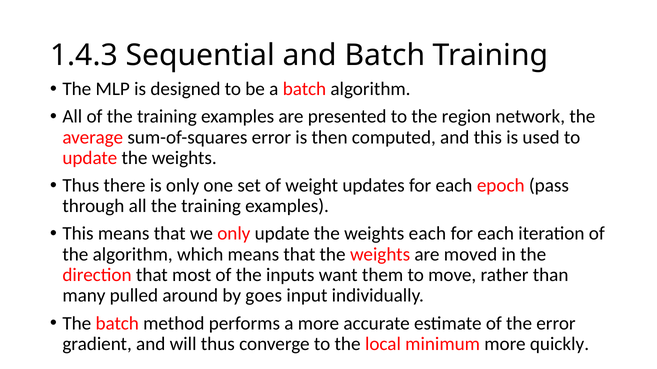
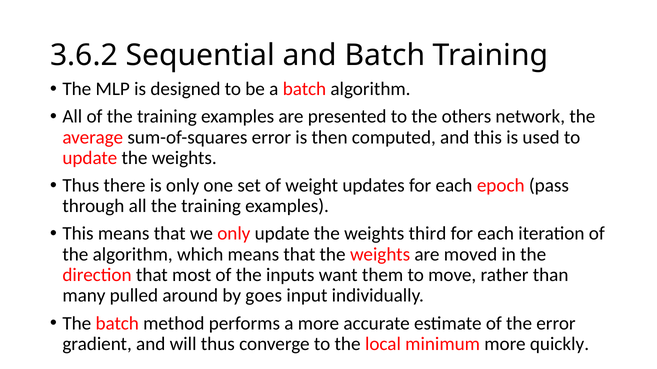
1.4.3: 1.4.3 -> 3.6.2 (84, 55)
region: region -> others (466, 117)
weights each: each -> third (428, 234)
